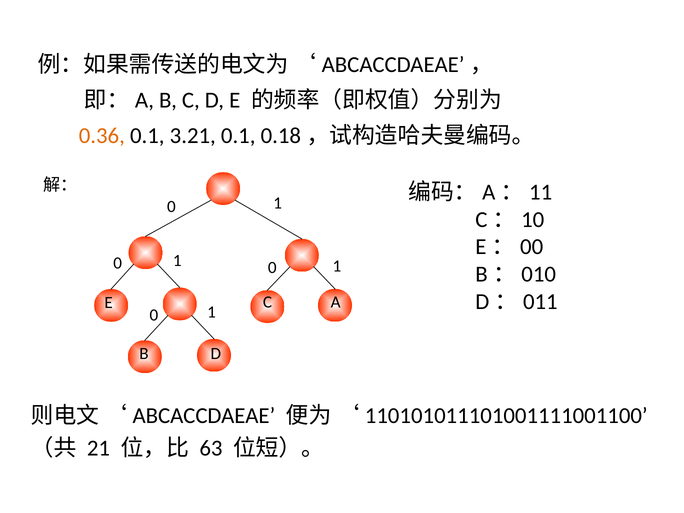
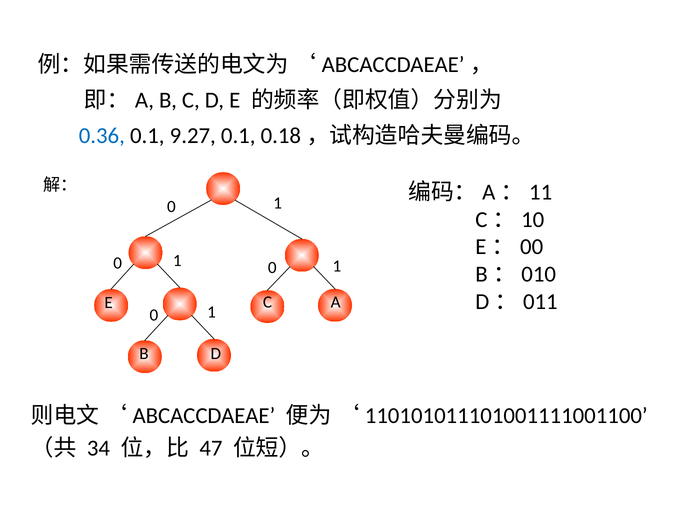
0.36 colour: orange -> blue (102, 136)
3.21: 3.21 -> 9.27 (193, 136)
21: 21 -> 34 (98, 448)
63: 63 -> 47 (211, 448)
